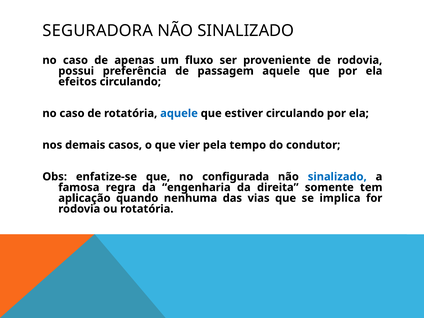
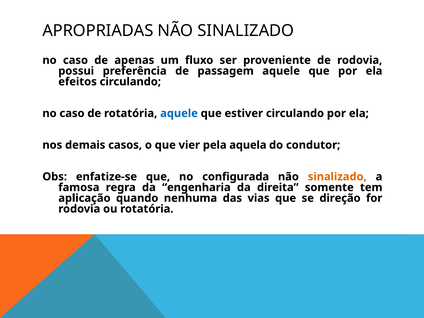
SEGURADORA: SEGURADORA -> APROPRIADAS (98, 31)
tempo: tempo -> aquela (248, 145)
sinalizado colour: blue -> orange (337, 177)
implica: implica -> direção (340, 198)
